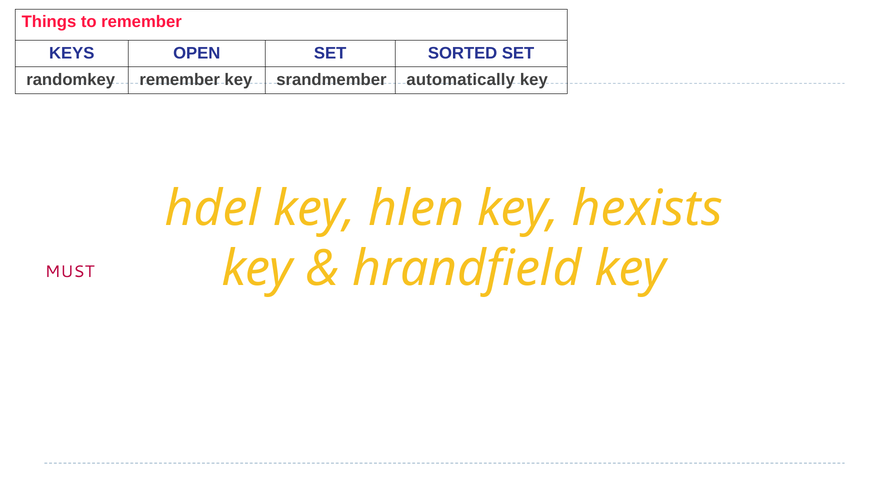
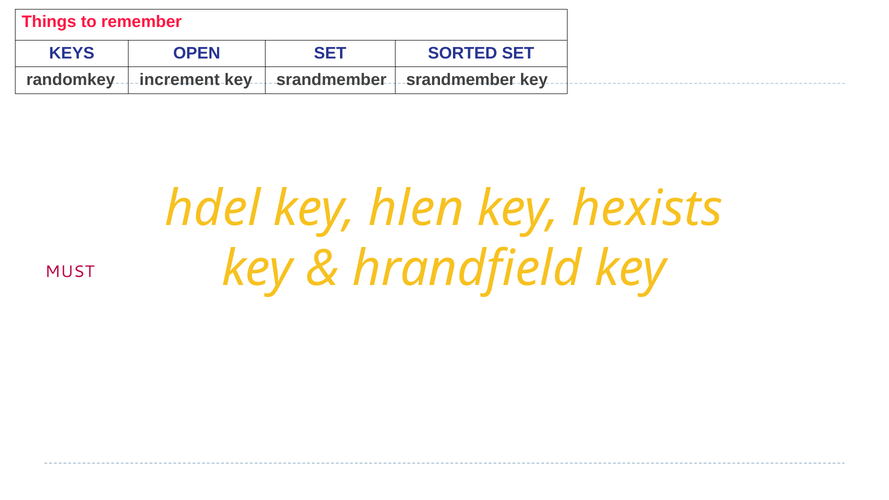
randomkey remember: remember -> increment (180, 80)
srandmember automatically: automatically -> srandmember (461, 80)
